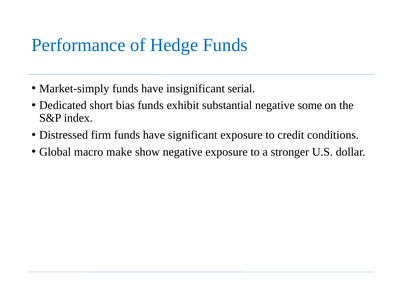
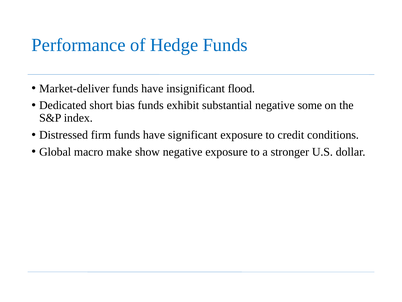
Market-simply: Market-simply -> Market-deliver (74, 88)
serial: serial -> flood (241, 88)
